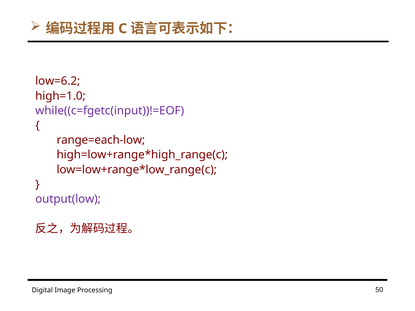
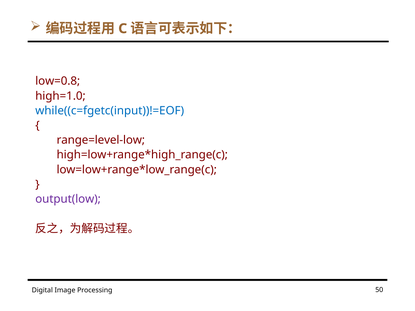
low=6.2: low=6.2 -> low=0.8 (58, 81)
while((c=fgetc(input))!=EOF colour: purple -> blue (110, 111)
range=each-low: range=each-low -> range=level-low (101, 140)
